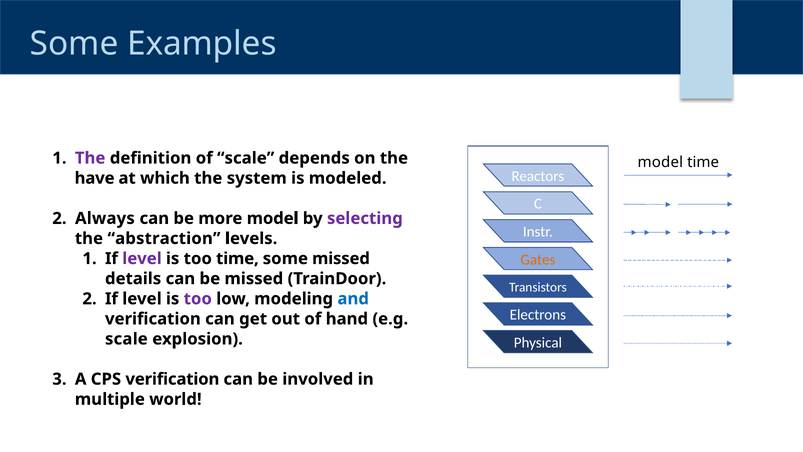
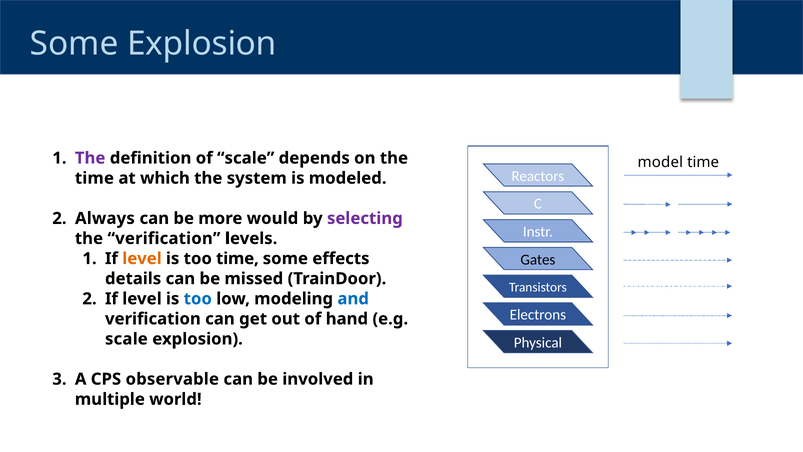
Some Examples: Examples -> Explosion (202, 44)
have: have -> time (94, 178)
more model: model -> would (272, 218)
the abstraction: abstraction -> verification (164, 238)
Gates colour: orange -> black (538, 259)
level colour: purple -> orange (142, 258)
some missed: missed -> effects (341, 258)
too colour: purple -> blue (198, 299)
CPS verification: verification -> observable (172, 379)
